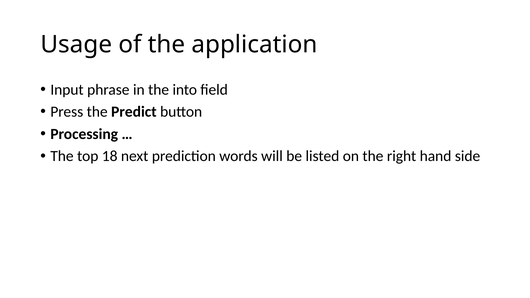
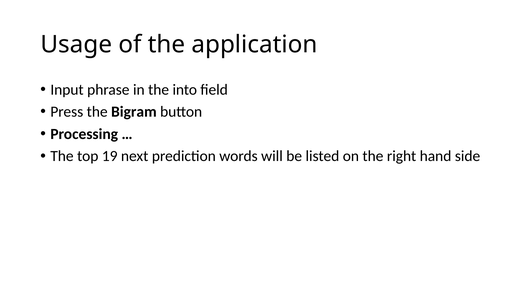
Predict: Predict -> Bigram (134, 112)
18: 18 -> 19 (110, 156)
